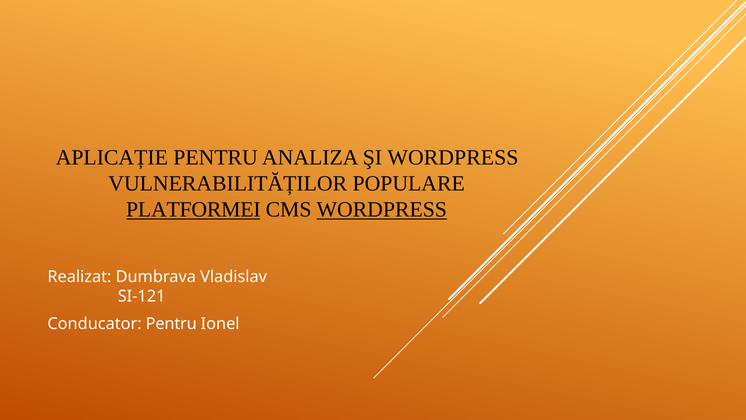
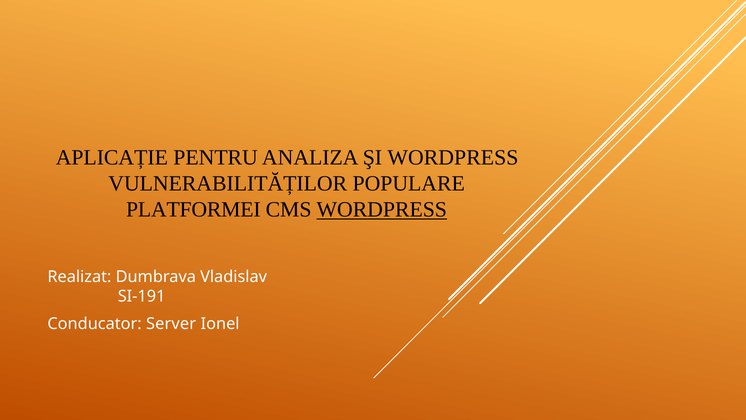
PLATFORMEI underline: present -> none (193, 209)
SI-121: SI-121 -> SI-191 (142, 296)
Conducator Pentru: Pentru -> Server (171, 324)
